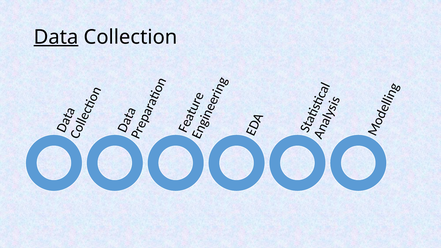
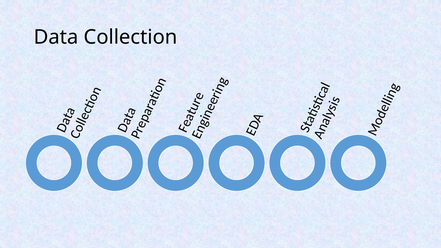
Data underline: present -> none (56, 37)
